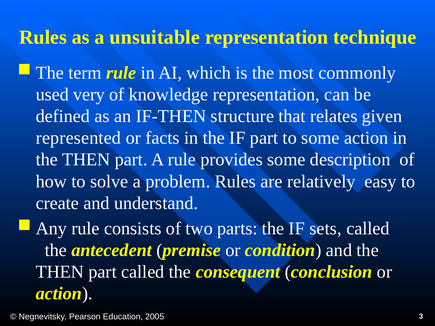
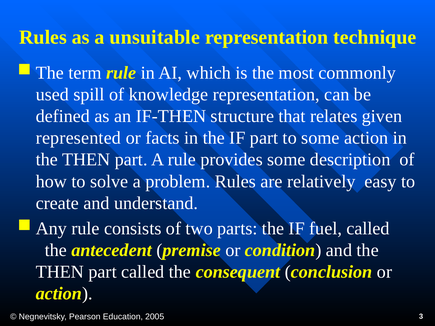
very: very -> spill (89, 95)
sets: sets -> fuel (326, 229)
